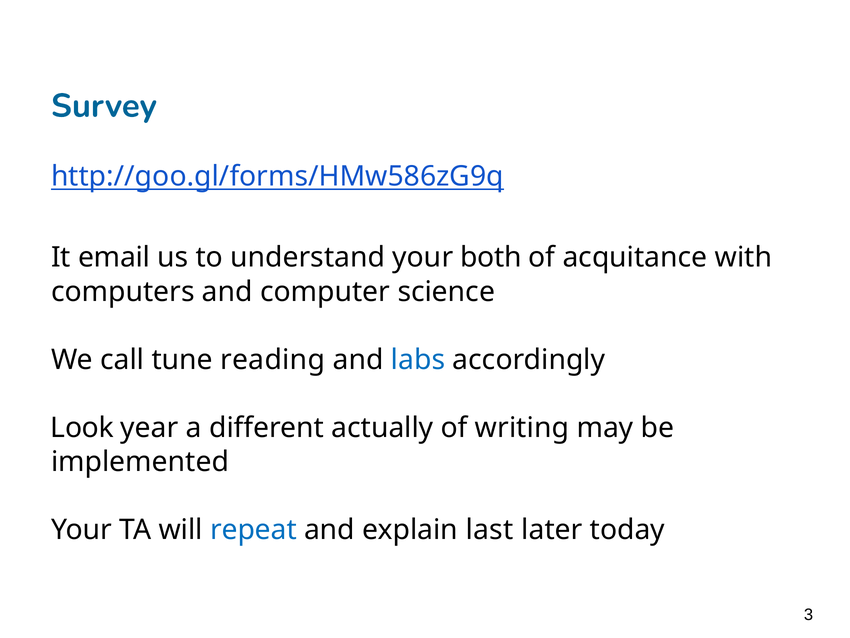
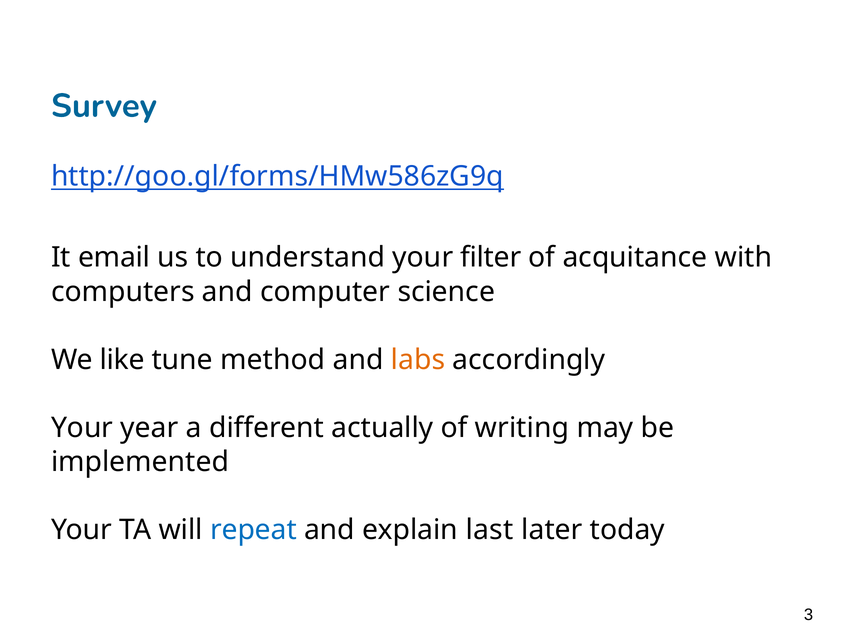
both: both -> filter (491, 257)
call: call -> like (122, 359)
reading: reading -> method (273, 359)
labs colour: blue -> orange (418, 359)
Look: Look -> Your (82, 427)
